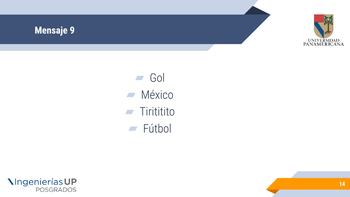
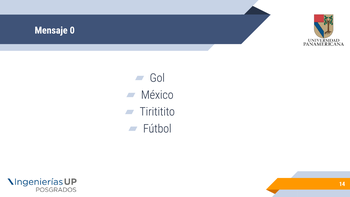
9: 9 -> 0 (72, 30)
